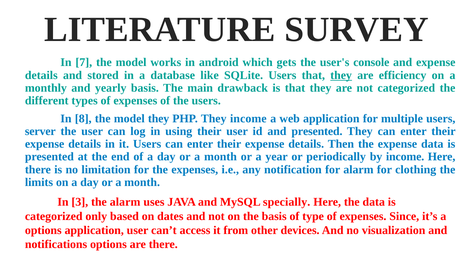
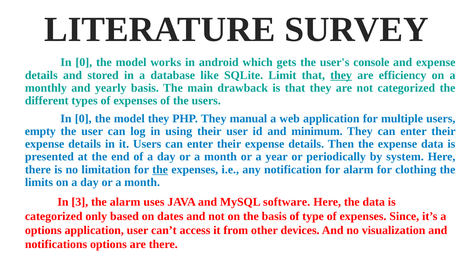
7: 7 -> 0 (84, 63)
SQLite Users: Users -> Limit (282, 75)
8: 8 -> 0 (83, 119)
They income: income -> manual (248, 119)
server: server -> empty (40, 132)
and presented: presented -> minimum (317, 132)
by income: income -> system (405, 157)
the underline: none -> present (160, 170)
specially: specially -> software (287, 202)
